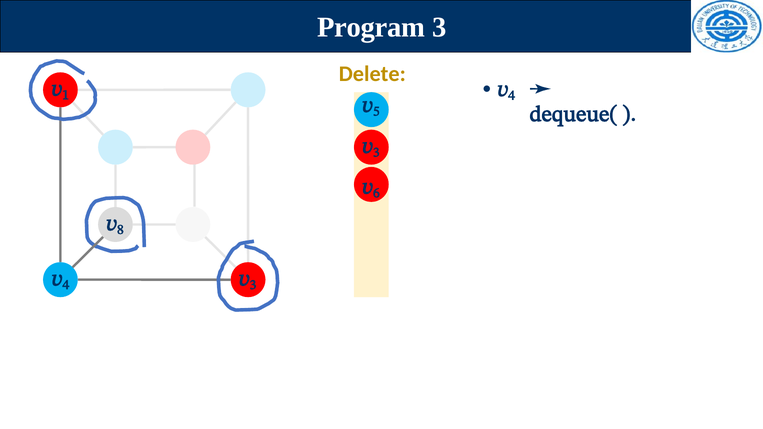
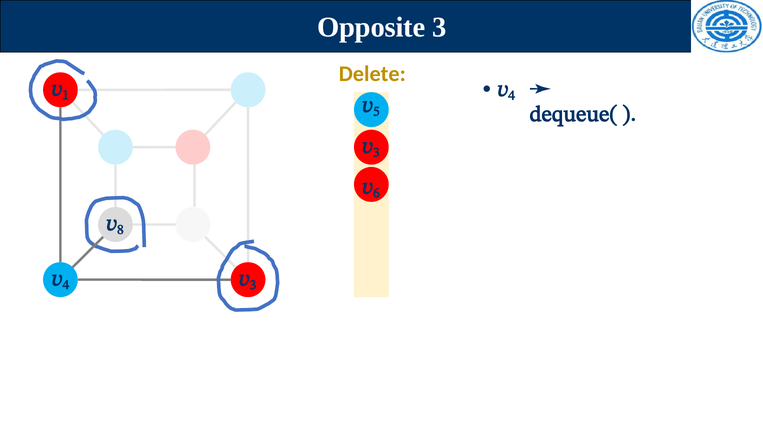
Program: Program -> Opposite (371, 28)
